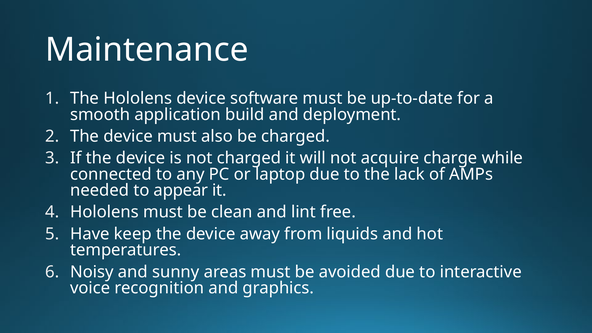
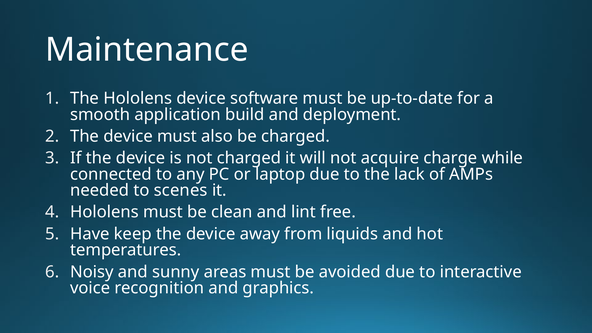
appear: appear -> scenes (181, 190)
